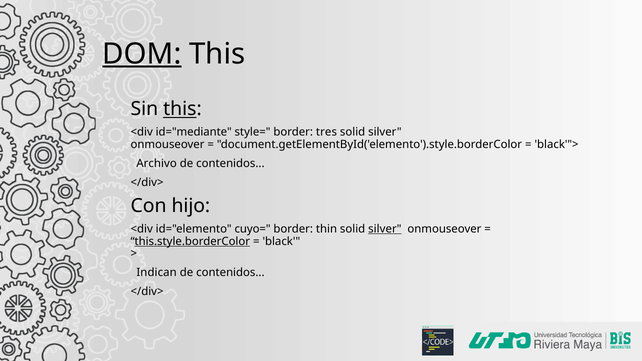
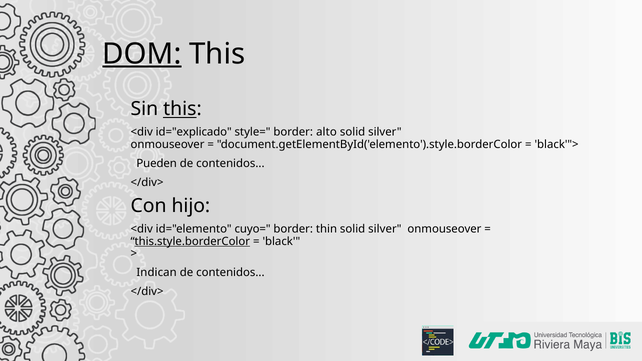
id="mediante: id="mediante -> id="explicado (194, 132)
tres: tres -> alto (326, 132)
Archivo: Archivo -> Pueden (157, 163)
silver underline: present -> none (385, 229)
